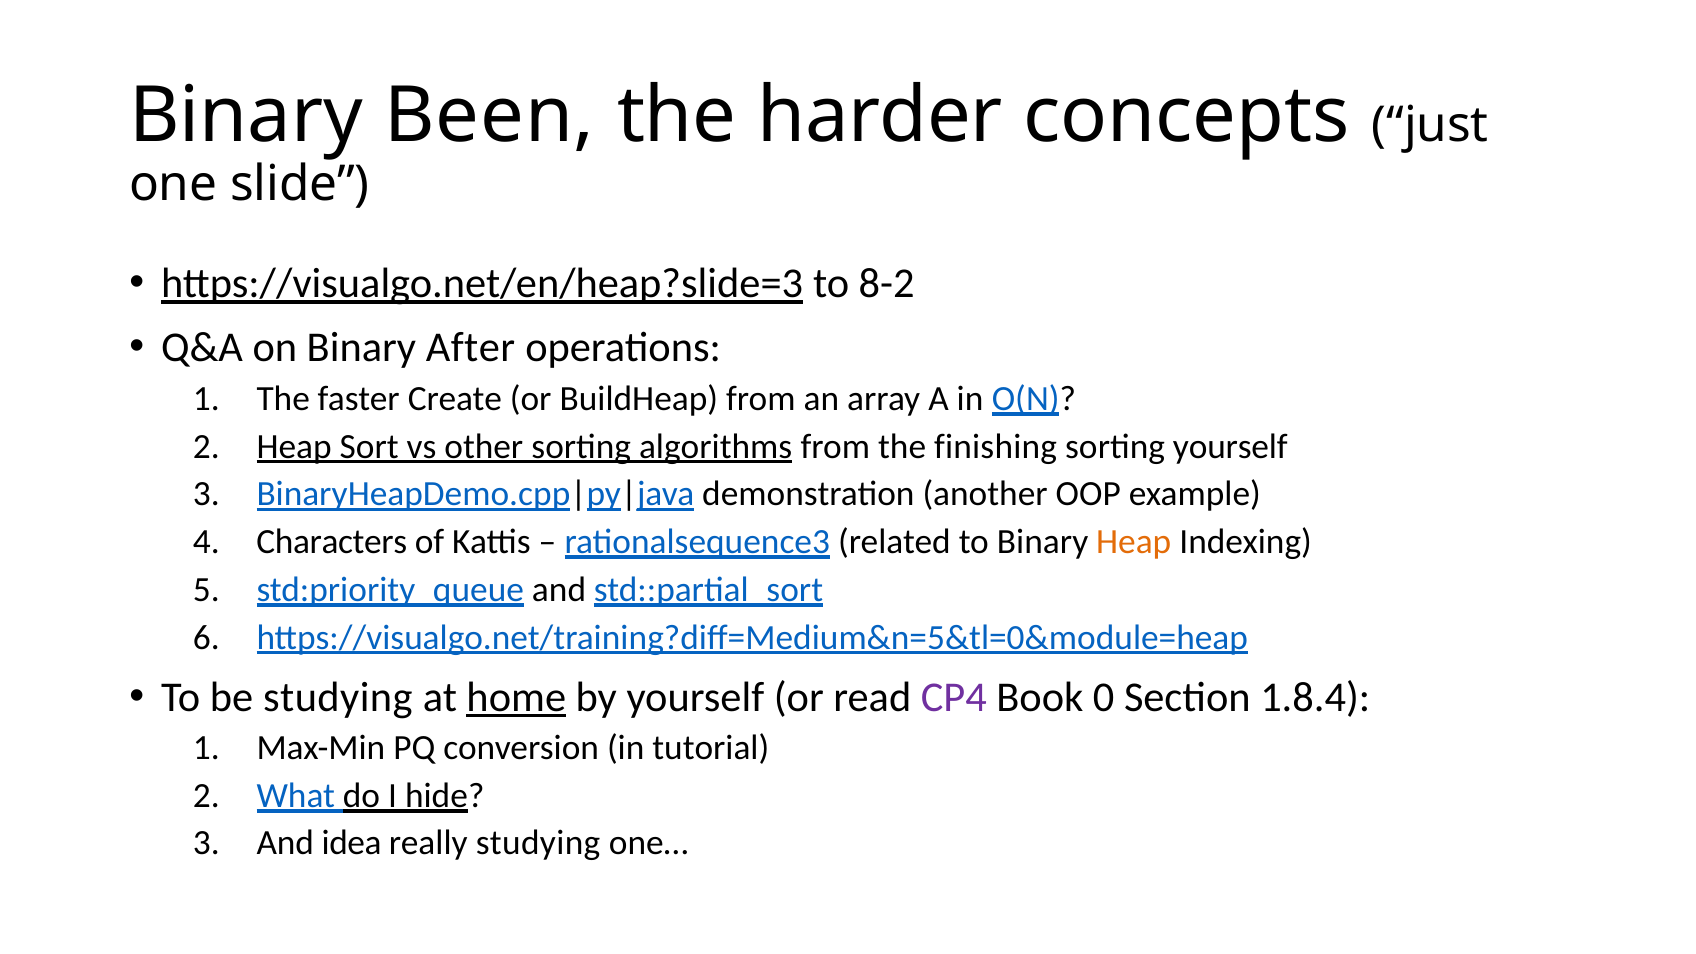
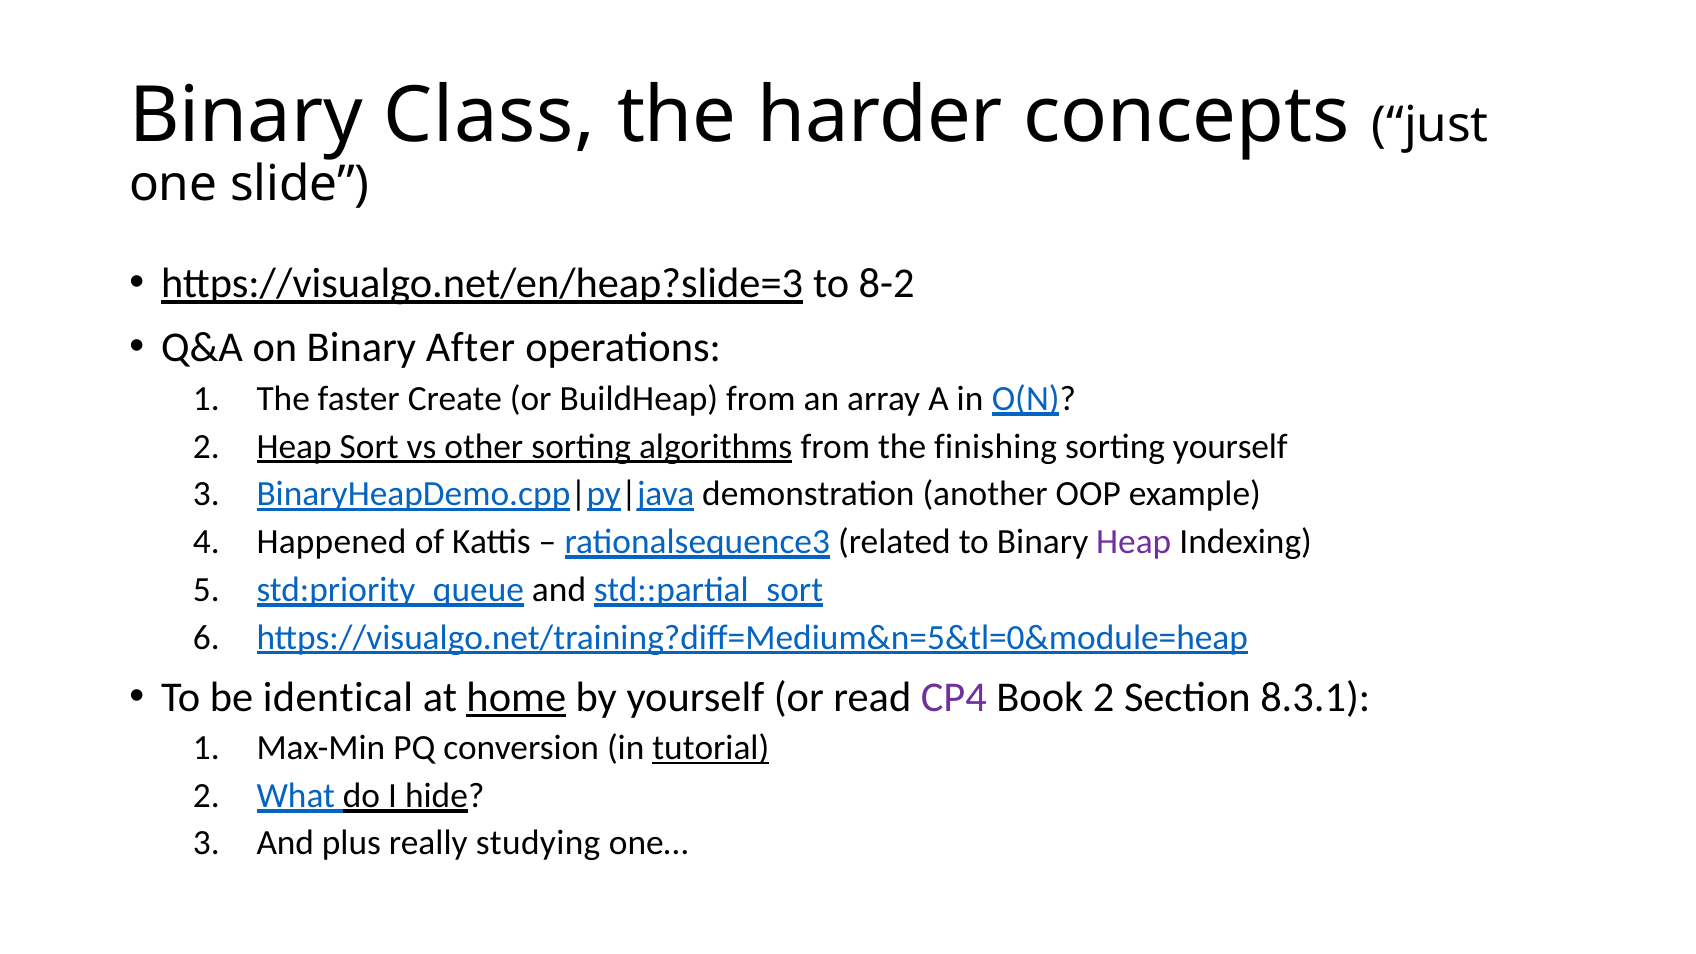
Been: Been -> Class (490, 116)
Characters: Characters -> Happened (331, 542)
Heap colour: orange -> purple (1134, 542)
be studying: studying -> identical (338, 697)
Book 0: 0 -> 2 (1104, 697)
1.8.4: 1.8.4 -> 8.3.1 (1315, 697)
tutorial underline: none -> present (711, 748)
idea: idea -> plus (351, 843)
